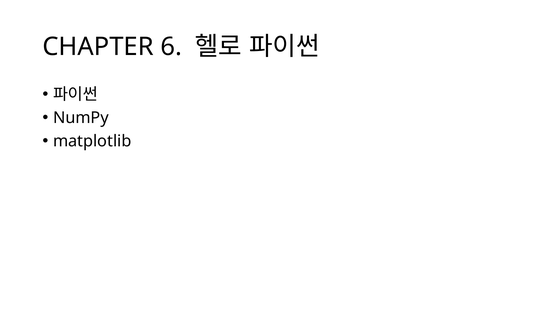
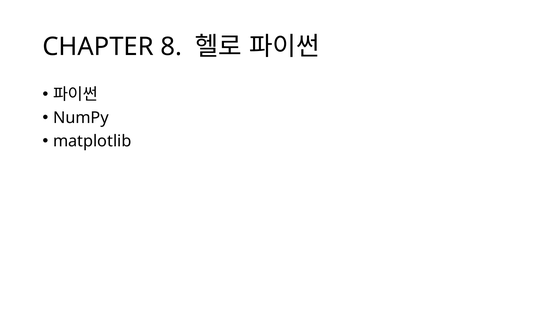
6: 6 -> 8 (171, 47)
